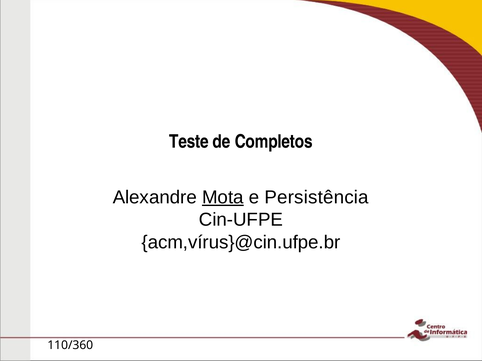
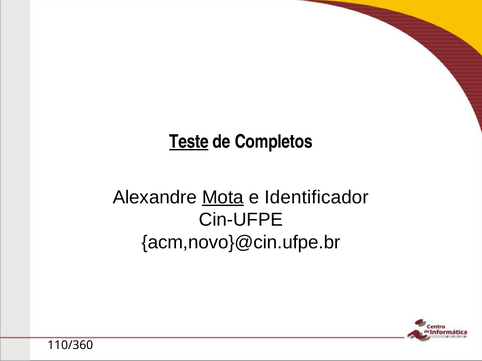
Teste underline: none -> present (189, 142)
Persistência: Persistência -> Identificador (317, 198)
acm,vírus}@cin.ufpe.br: acm,vírus}@cin.ufpe.br -> acm,novo}@cin.ufpe.br (241, 243)
